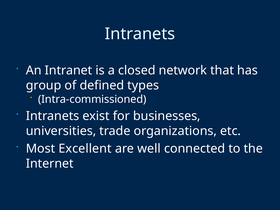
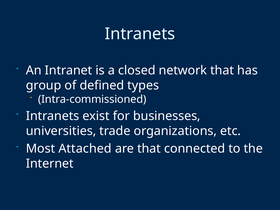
Excellent: Excellent -> Attached (85, 149)
are well: well -> that (149, 149)
